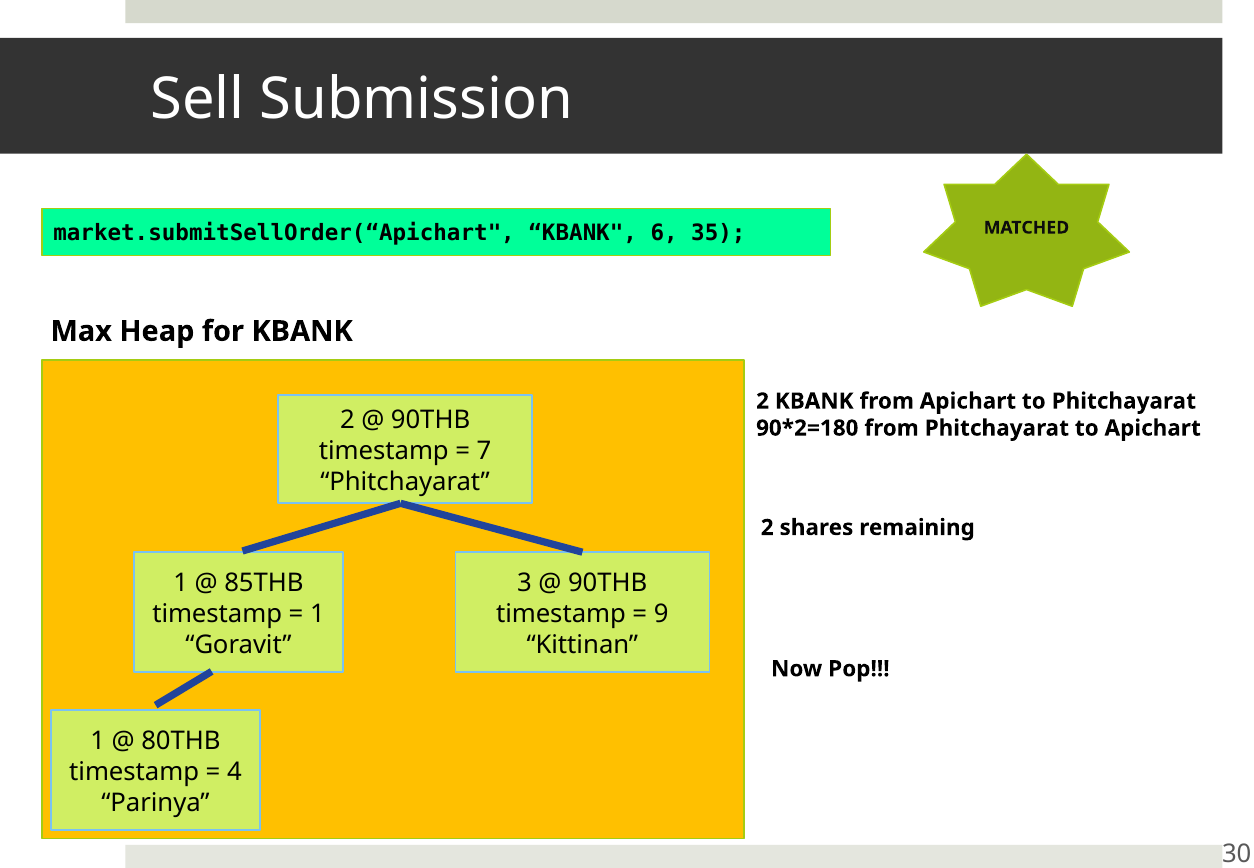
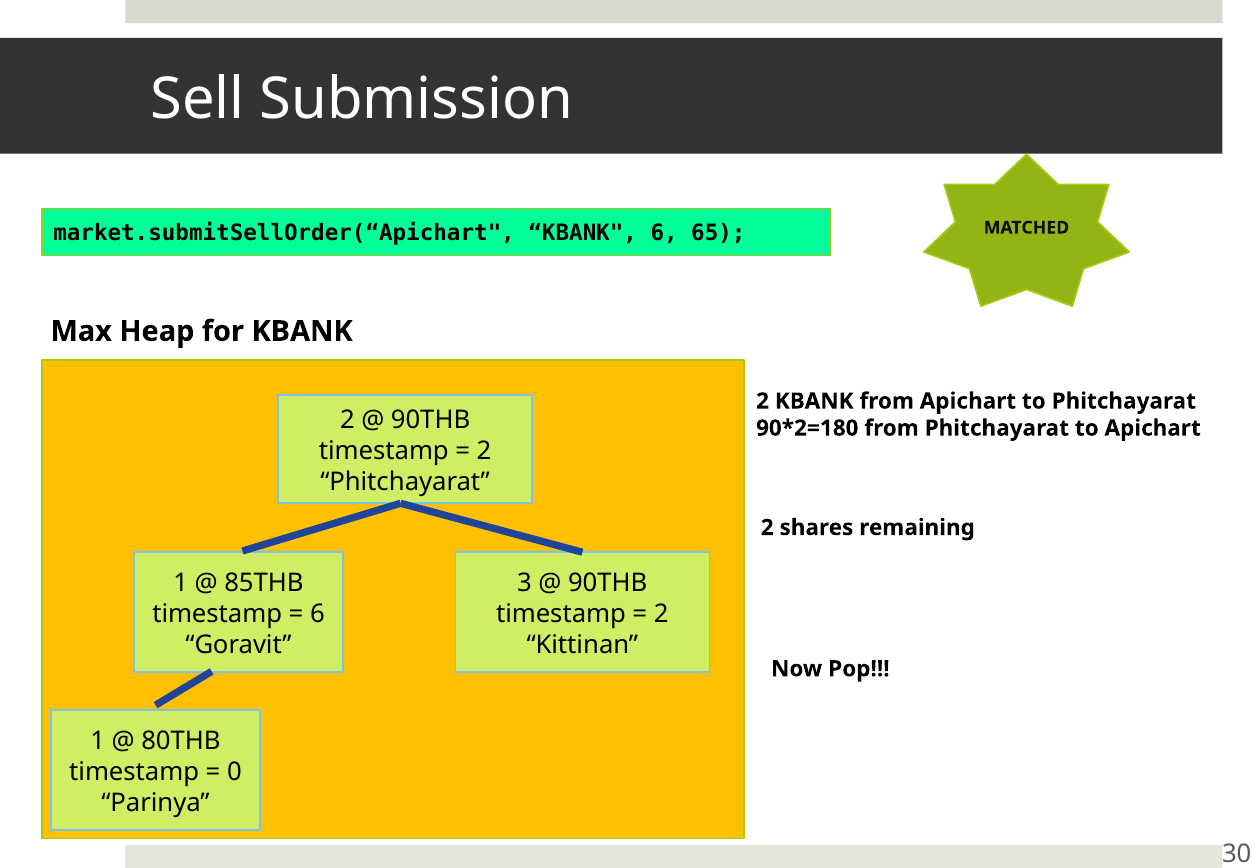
35: 35 -> 65 (718, 234)
7: 7 -> 2 (484, 451)
1: 1 -> 6 (317, 614)
9: 9 -> 2 (661, 614)
4: 4 -> 0 (234, 772)
